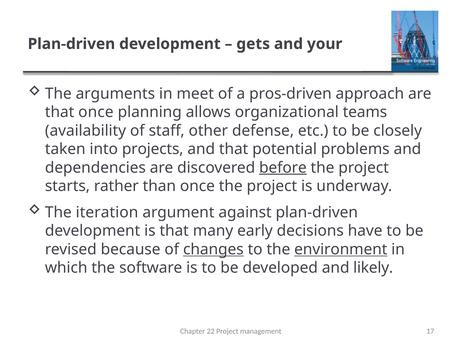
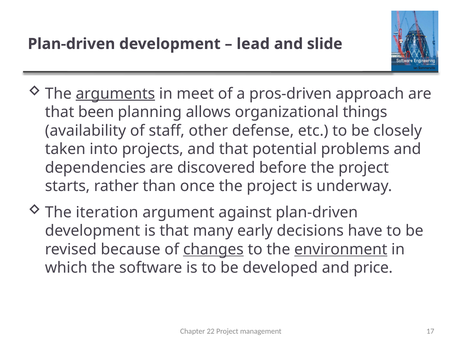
gets: gets -> lead (253, 44)
your: your -> slide (325, 44)
arguments underline: none -> present (115, 93)
that once: once -> been (96, 112)
teams: teams -> things (365, 112)
before underline: present -> none (283, 167)
likely: likely -> price (373, 267)
